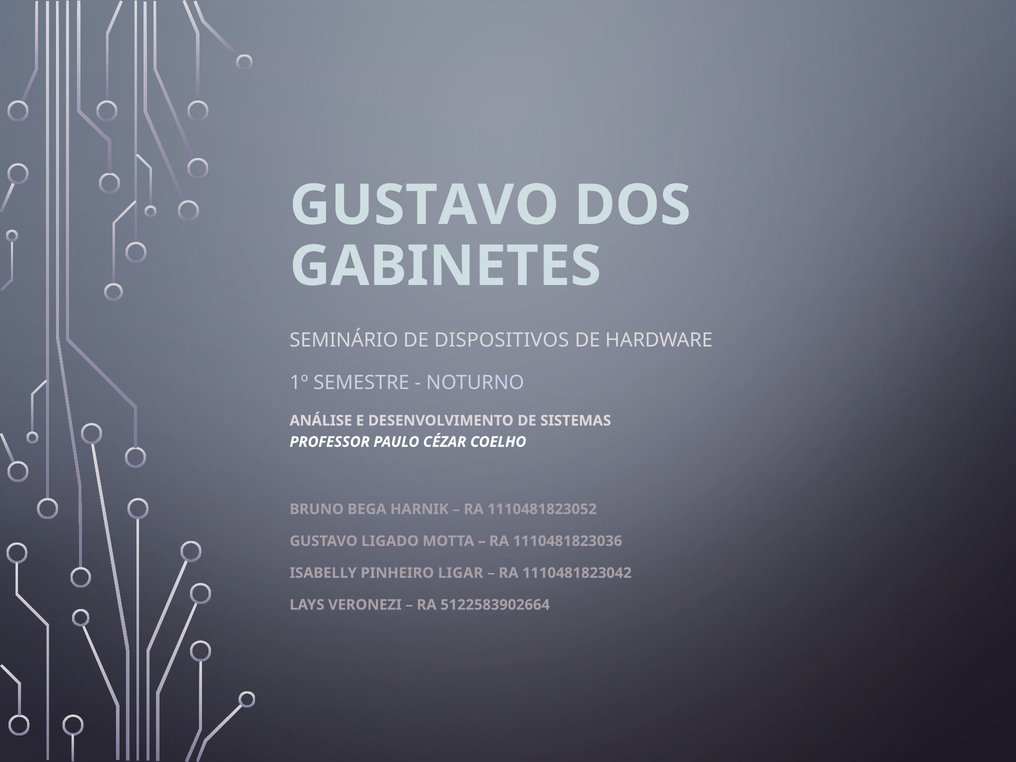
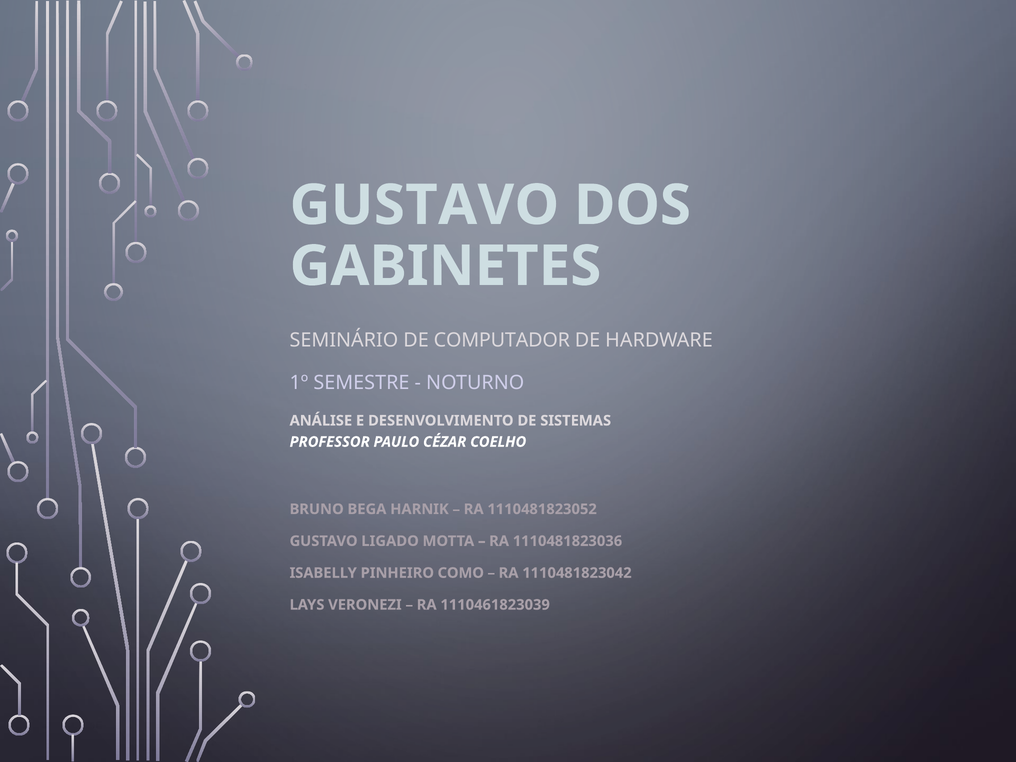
DISPOSITIVOS: DISPOSITIVOS -> COMPUTADOR (502, 340)
LIGAR: LIGAR -> COMO (461, 573)
5122583902664: 5122583902664 -> 1110461823039 (495, 605)
